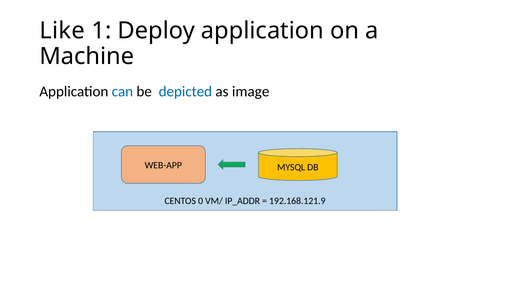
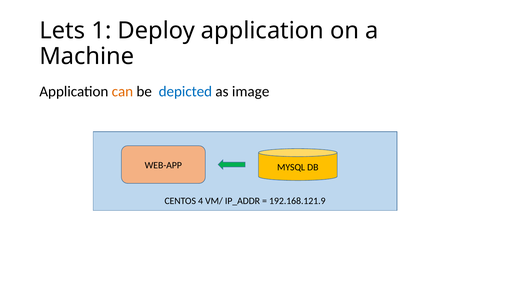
Like: Like -> Lets (62, 31)
can colour: blue -> orange (122, 91)
0: 0 -> 4 (201, 201)
